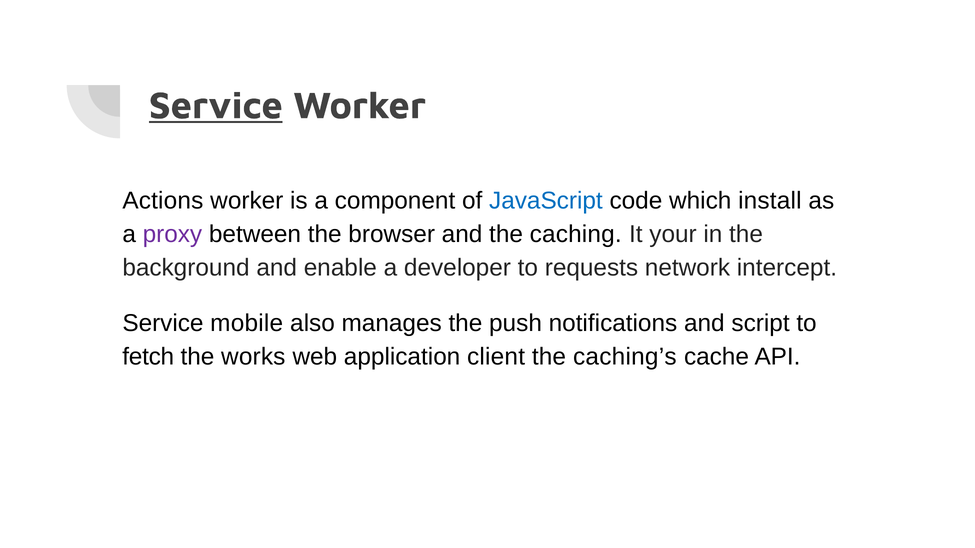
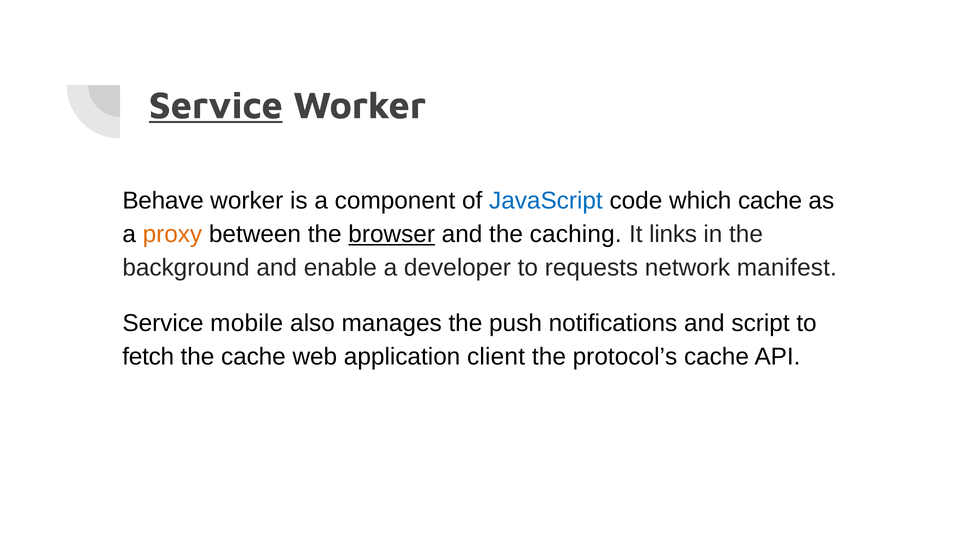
Actions: Actions -> Behave (163, 201)
which install: install -> cache (770, 201)
proxy colour: purple -> orange (172, 234)
browser underline: none -> present (392, 234)
your: your -> links (673, 234)
intercept: intercept -> manifest (787, 268)
the works: works -> cache (253, 357)
caching’s: caching’s -> protocol’s (625, 357)
